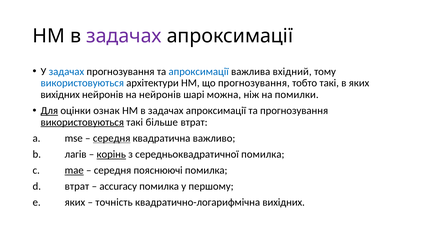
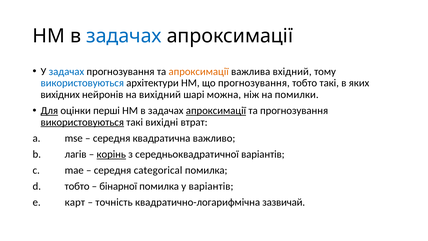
задачах colour: purple -> blue (124, 36)
апроксимації colour: blue -> orange (199, 71)
на нейронів: нейронів -> вихідний (160, 95)
ознак: ознак -> перші (107, 111)
апроксимації underline: none -> present (216, 111)
більше: більше -> вихідні (162, 122)
середня underline: present -> none (112, 138)
середньоквадратичної помилка: помилка -> варіантів (263, 154)
mae underline: present -> none (74, 170)
пояснюючі: пояснюючі -> categorical (158, 170)
d втрат: втрат -> тобто (77, 186)
accuracy: accuracy -> бінарної (118, 186)
у першому: першому -> варіантів (211, 186)
e яких: яких -> карт (75, 202)
квадратично-логарифмічна вихідних: вихідних -> зазвичай (284, 202)
